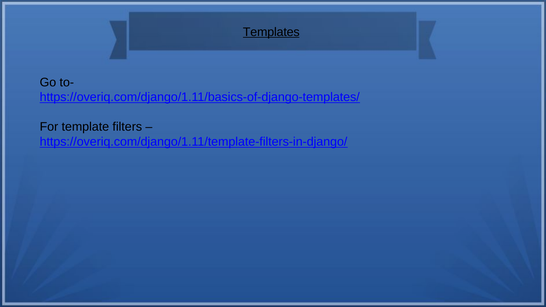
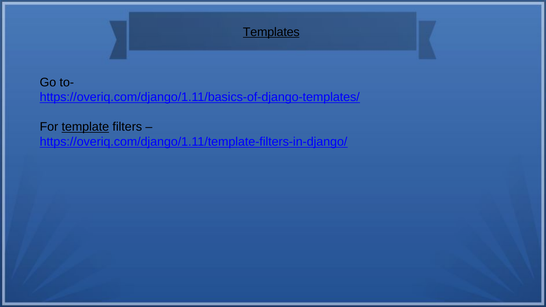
template underline: none -> present (85, 127)
